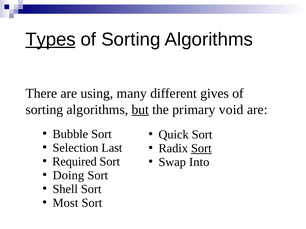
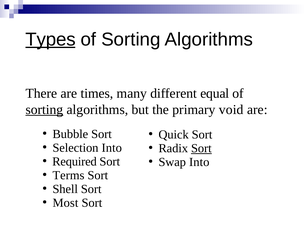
using: using -> times (97, 94)
gives: gives -> equal (215, 94)
sorting underline: none -> present (44, 110)
but underline: present -> none (140, 110)
Selection Last: Last -> Into (112, 148)
Doing: Doing -> Terms (68, 176)
